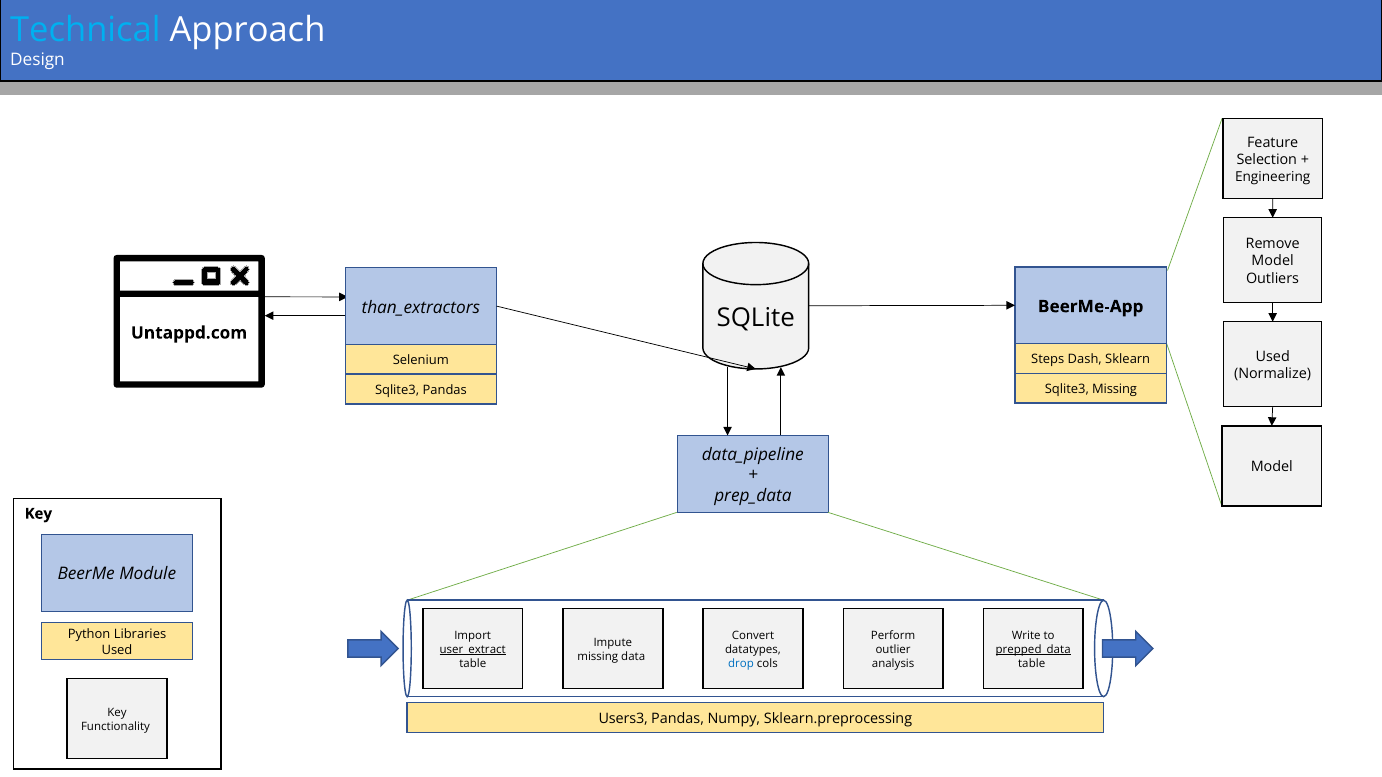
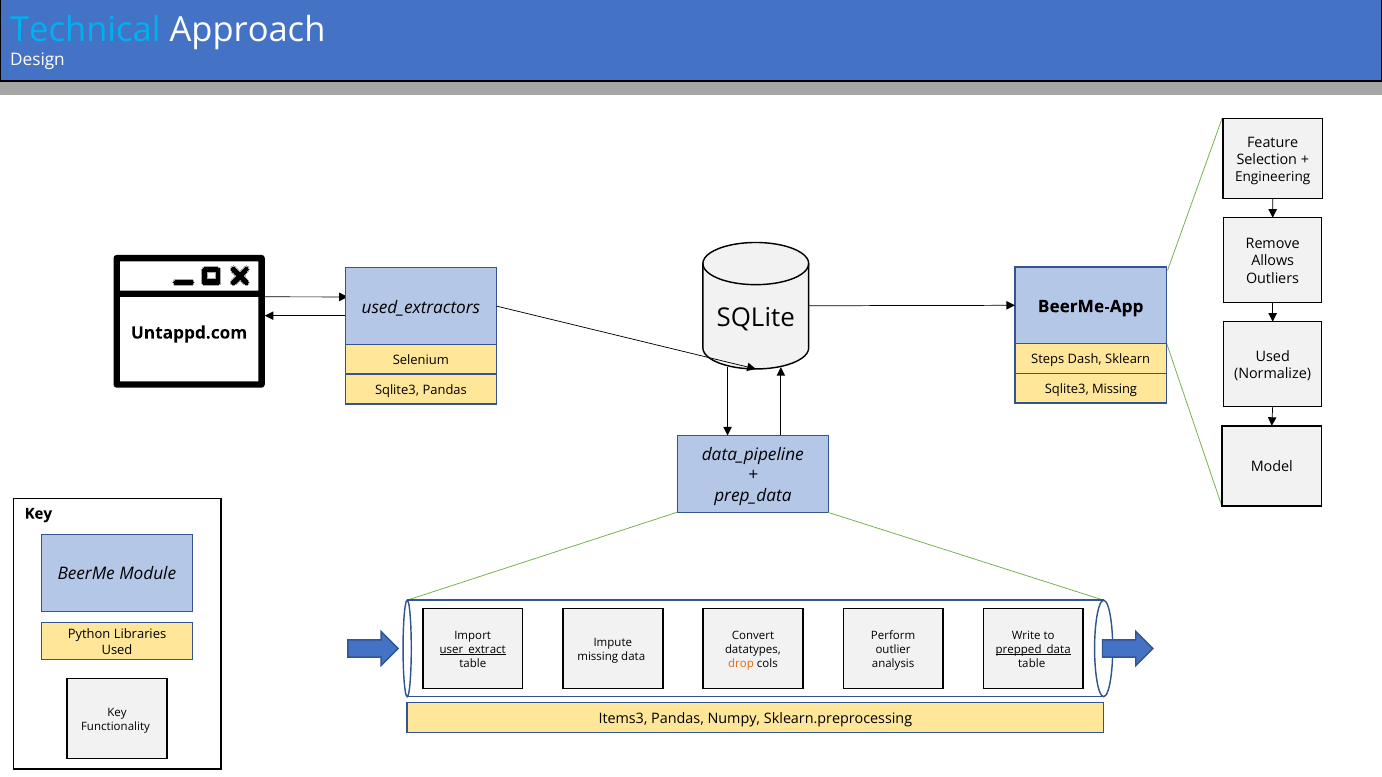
Model: Model -> Allows (1273, 261)
than_extractors: than_extractors -> used_extractors (421, 307)
drop colour: blue -> orange (741, 664)
Users3: Users3 -> Items3 (623, 719)
